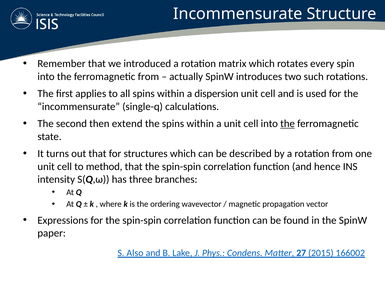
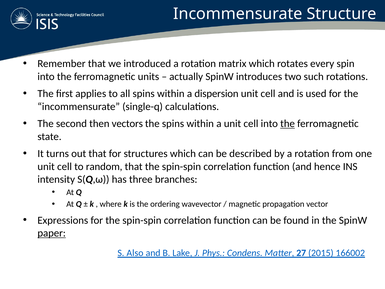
ferromagnetic from: from -> units (148, 76)
extend: extend -> vectors (127, 124)
method: method -> random (104, 166)
paper underline: none -> present (52, 233)
